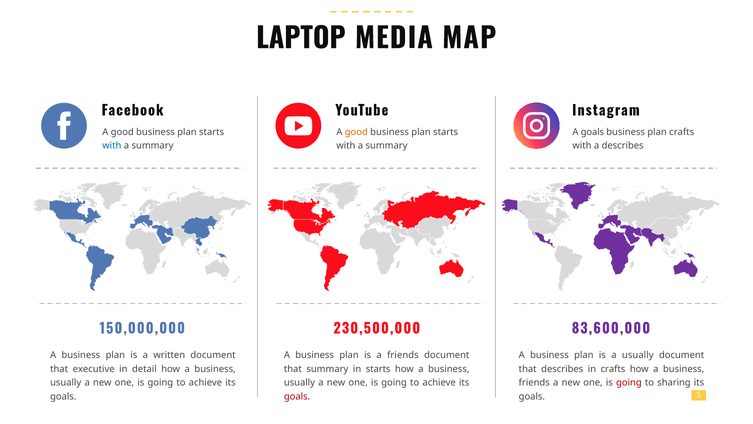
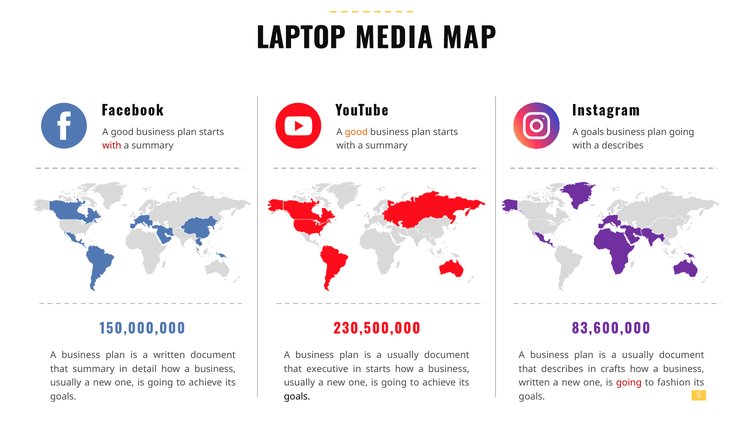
plan crafts: crafts -> going (682, 132)
with colour: blue -> red (112, 146)
friends: friends -> usually (403, 355)
that executive: executive -> summary (94, 369)
that summary: summary -> executive (327, 369)
friends: friends -> written (534, 382)
sharing: sharing -> fashion (674, 382)
goals colour: red -> black (297, 396)
